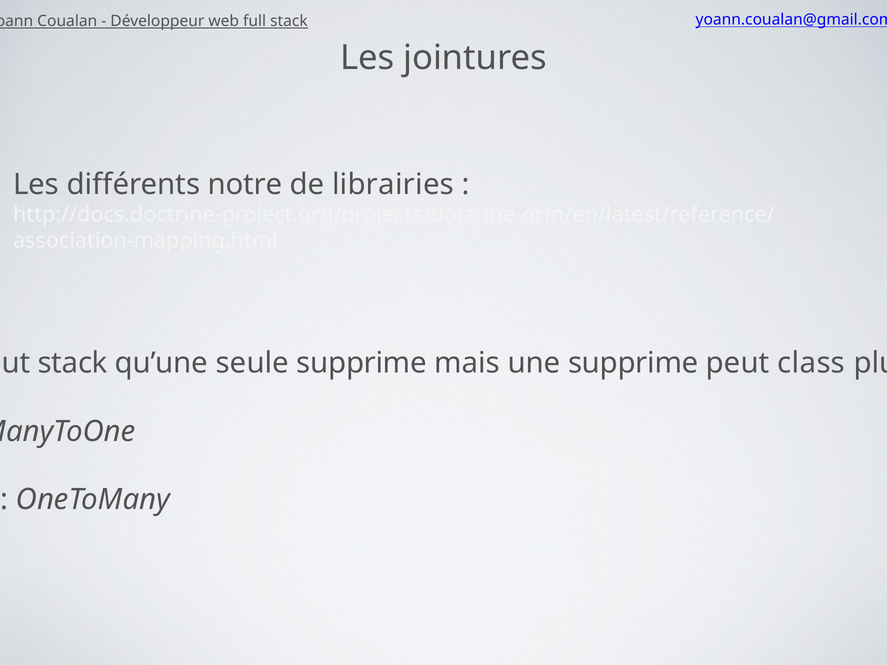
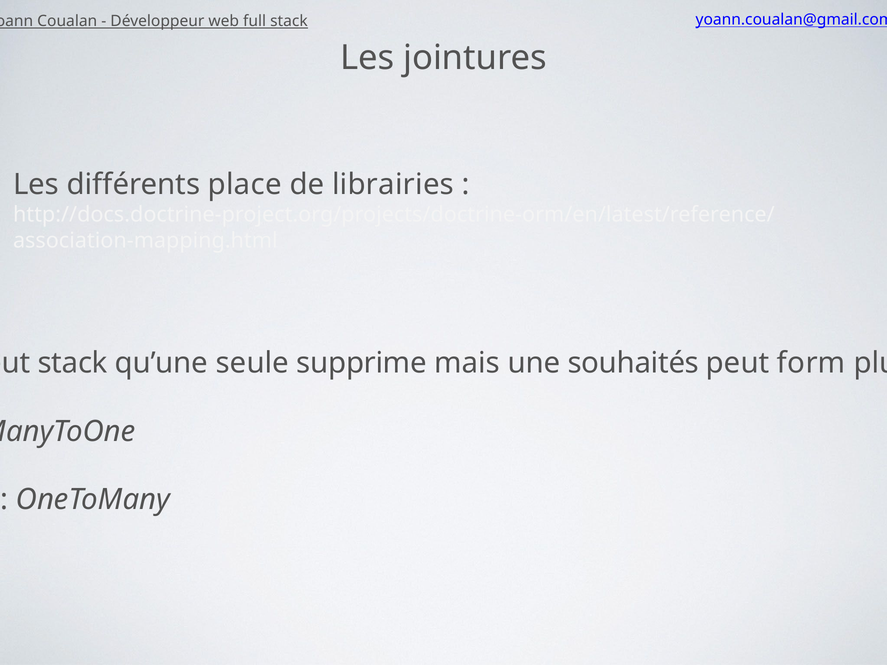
notre: notre -> place (245, 185)
une supprime: supprime -> souhaités (633, 363)
class: class -> form (811, 363)
